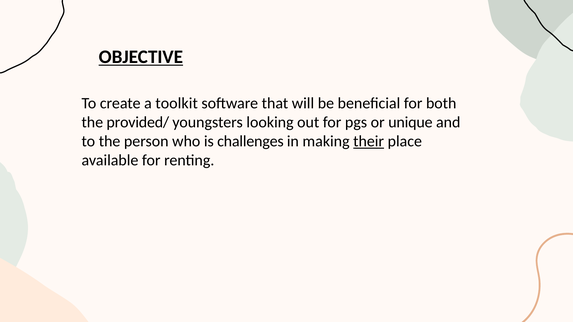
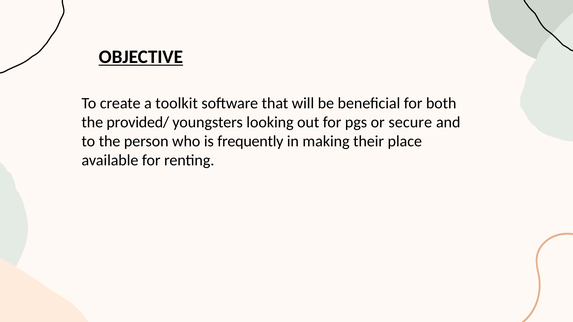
unique: unique -> secure (410, 122)
challenges: challenges -> frequently (250, 141)
their underline: present -> none (369, 141)
